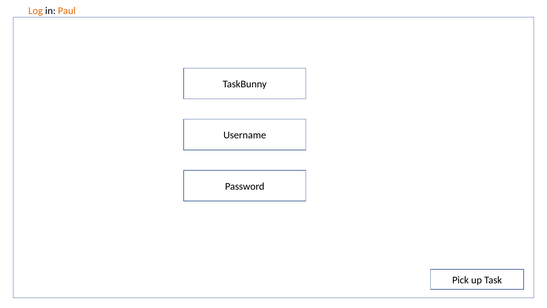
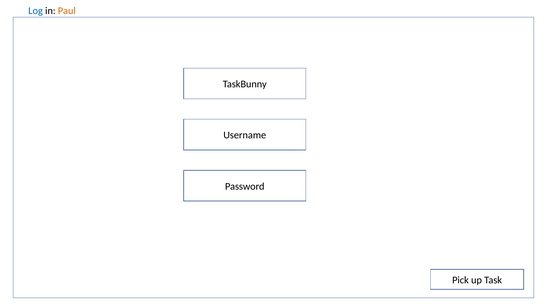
Log colour: orange -> blue (36, 11)
